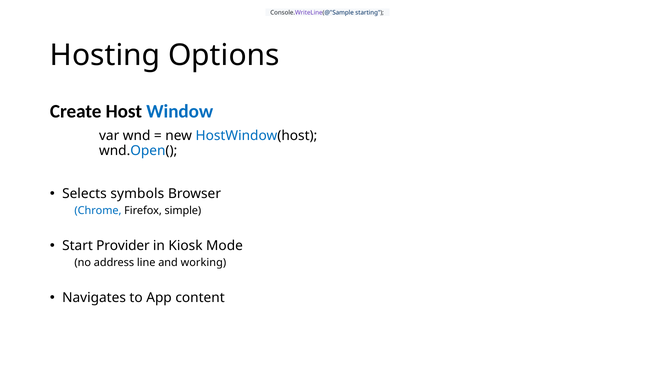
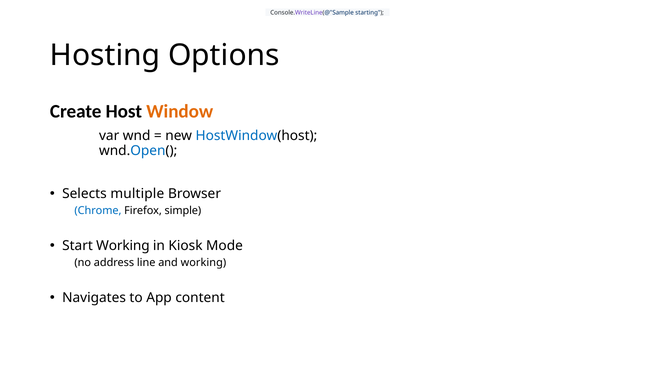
Window colour: blue -> orange (180, 111)
symbols: symbols -> multiple (137, 194)
Start Provider: Provider -> Working (123, 246)
